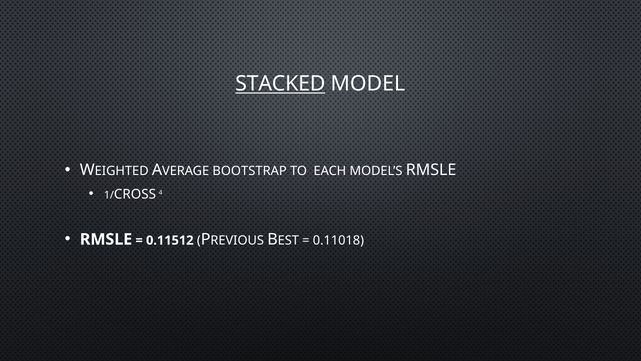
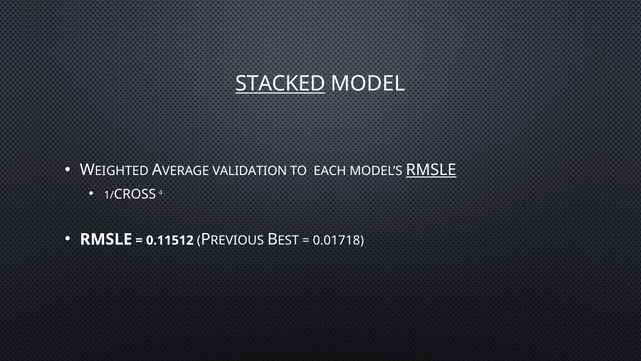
BOOTSTRAP: BOOTSTRAP -> VALIDATION (250, 171)
RMSLE underline: none -> present (431, 170)
0.11018: 0.11018 -> 0.01718 (338, 240)
